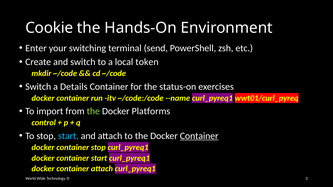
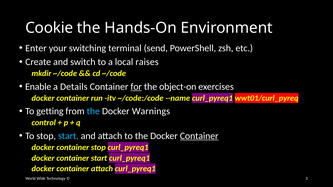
token: token -> raises (147, 62)
Switch: Switch -> Enable (38, 87)
for underline: none -> present (136, 87)
status-on: status-on -> object-on (178, 87)
import: import -> getting (50, 111)
the colour: light green -> light blue (93, 111)
Platforms: Platforms -> Warnings (151, 111)
